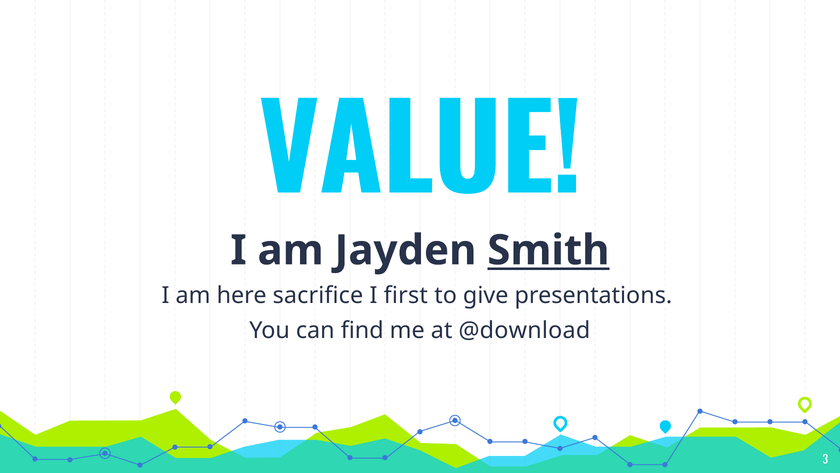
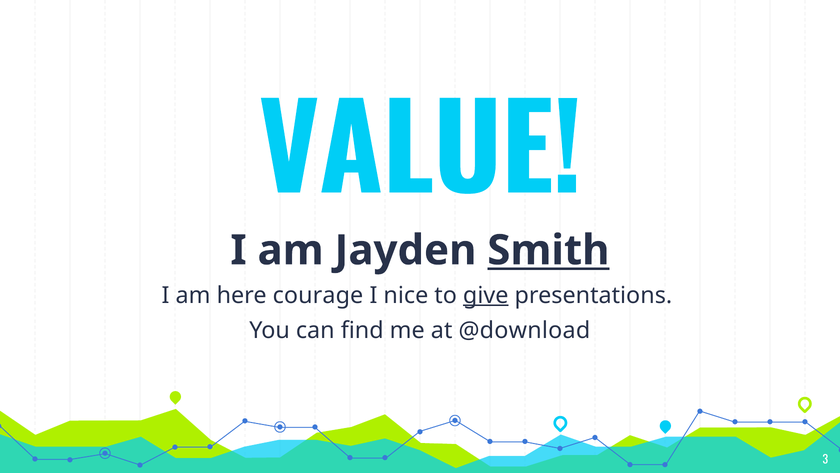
sacrifice: sacrifice -> courage (318, 295)
first: first -> nice (406, 295)
give underline: none -> present (486, 295)
